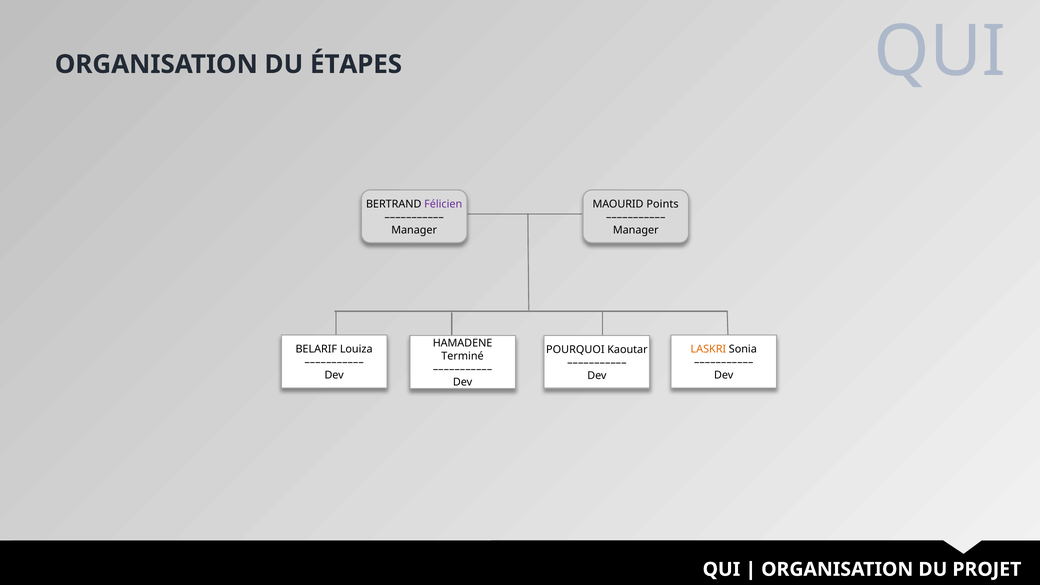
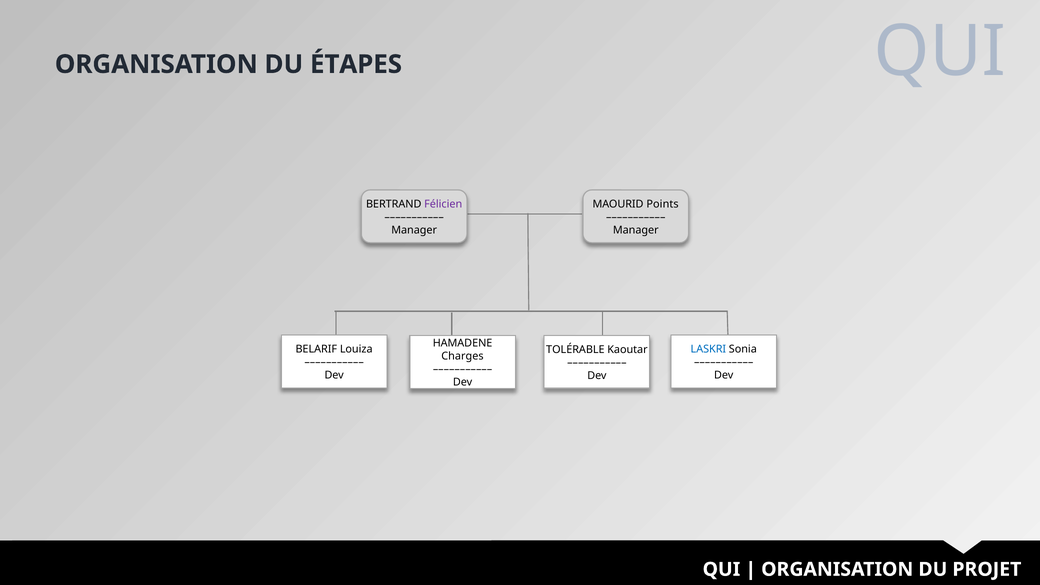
LASKRI colour: orange -> blue (708, 349)
POURQUOI: POURQUOI -> TOLÉRABLE (575, 350)
Terminé: Terminé -> Charges (463, 356)
